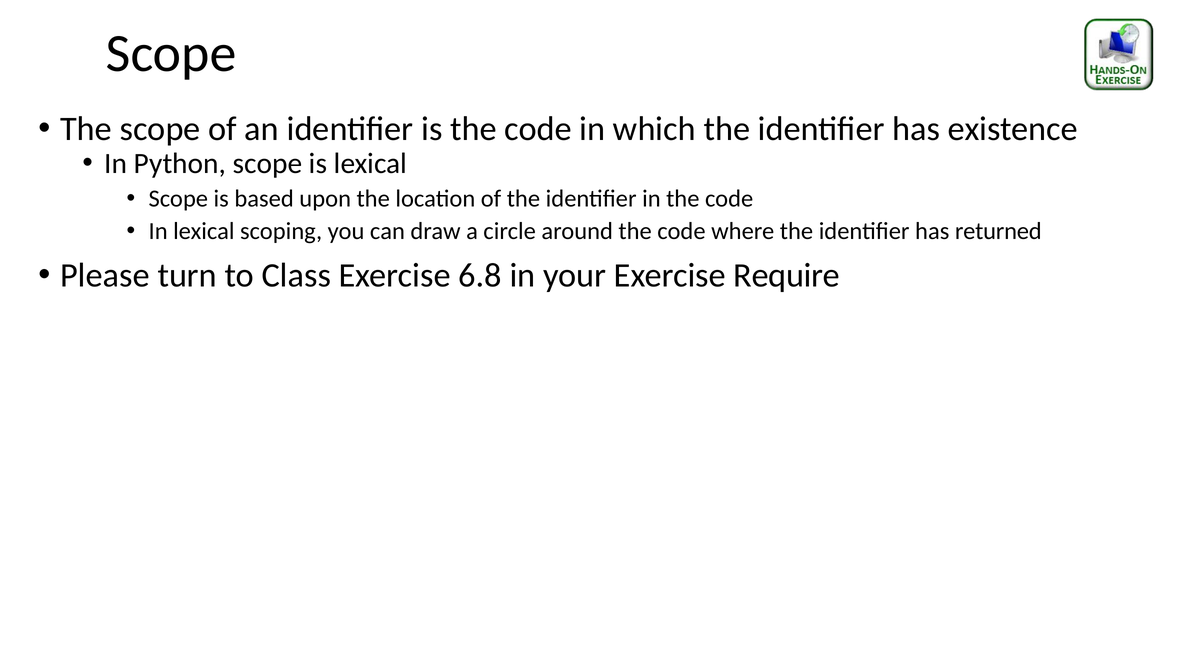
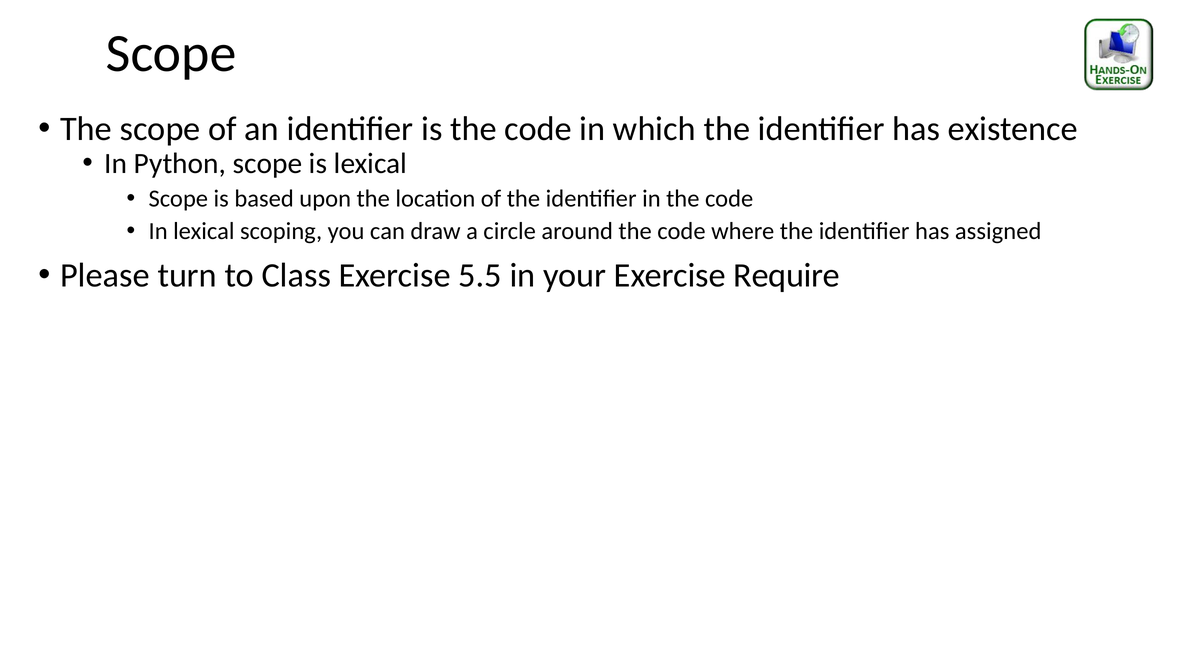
returned: returned -> assigned (998, 231)
6.8: 6.8 -> 5.5 (480, 275)
